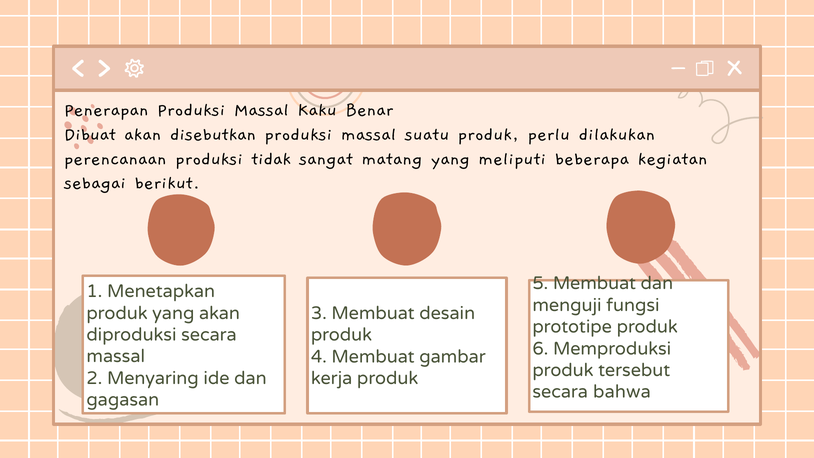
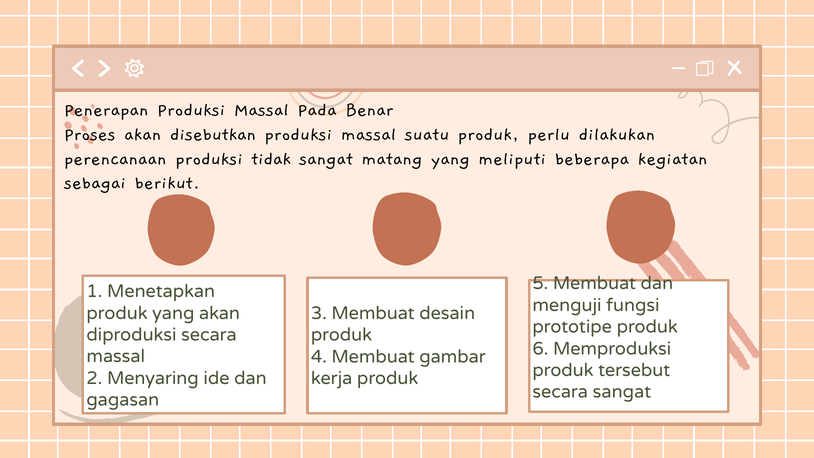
Kaku: Kaku -> Pada (317, 109)
Dibuat: Dibuat -> Proses (90, 133)
secara bahwa: bahwa -> sangat (622, 392)
